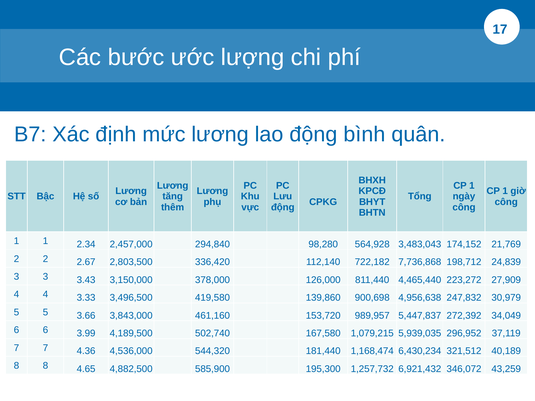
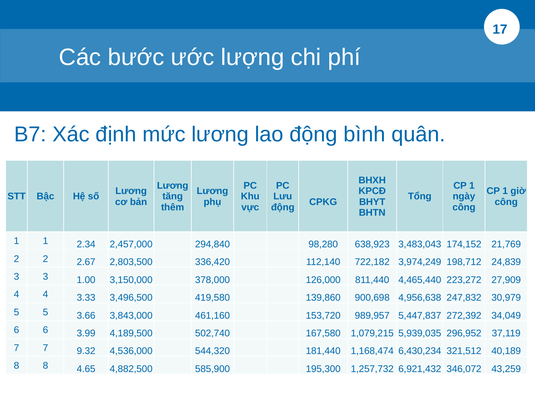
564,928: 564,928 -> 638,923 (372, 244)
7,736,868: 7,736,868 -> 3,974,249 (420, 262)
3.43: 3.43 -> 1.00 (86, 280)
4.36: 4.36 -> 9.32 (86, 351)
